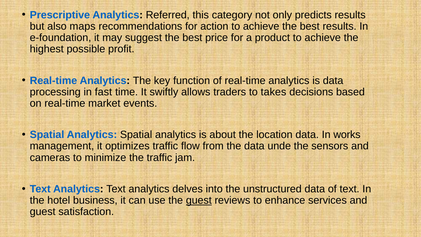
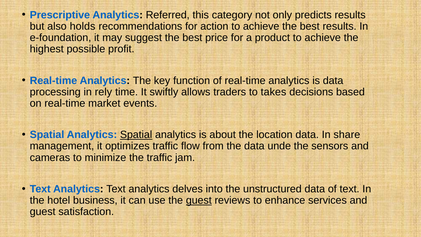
maps: maps -> holds (83, 26)
fast: fast -> rely (103, 92)
Spatial underline: none -> present (136, 135)
works: works -> share (347, 135)
